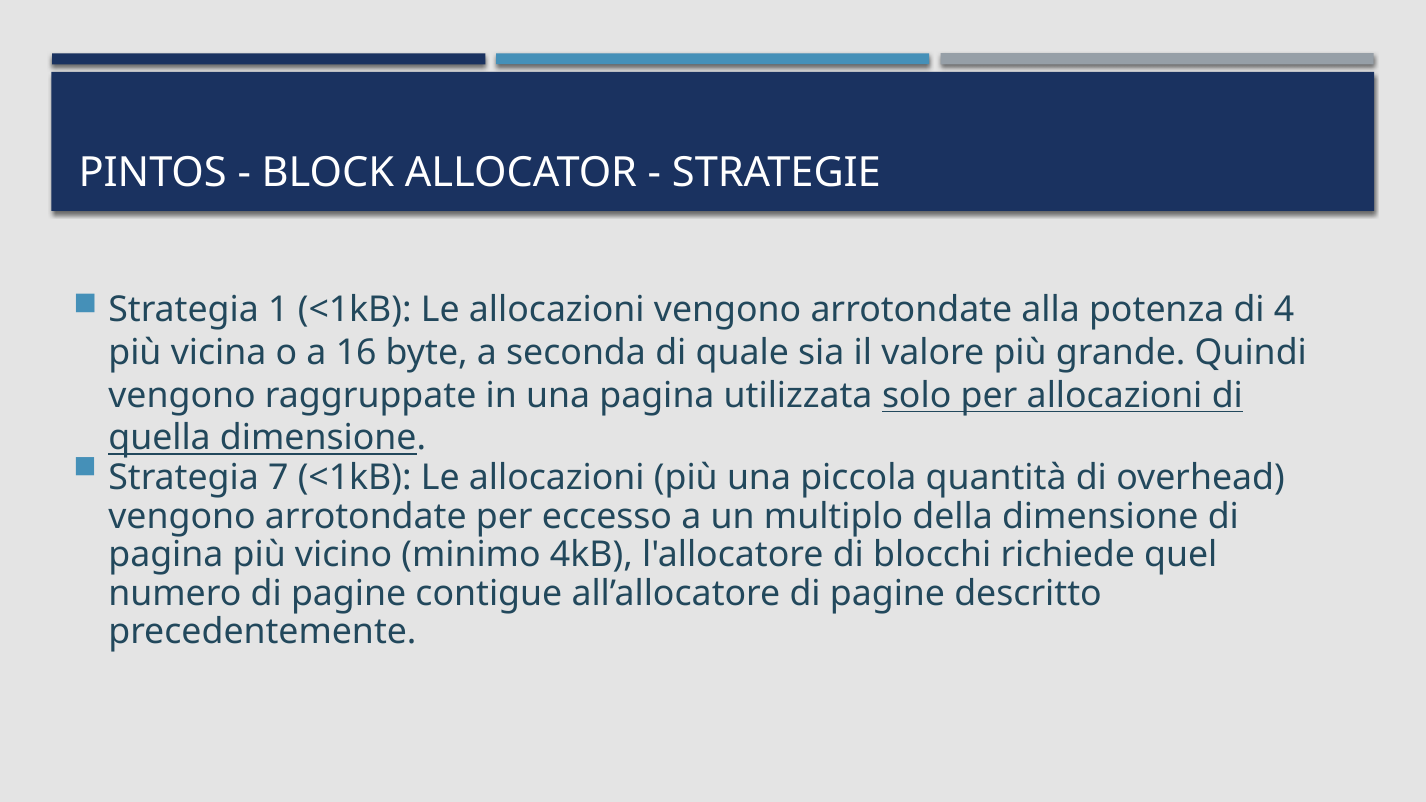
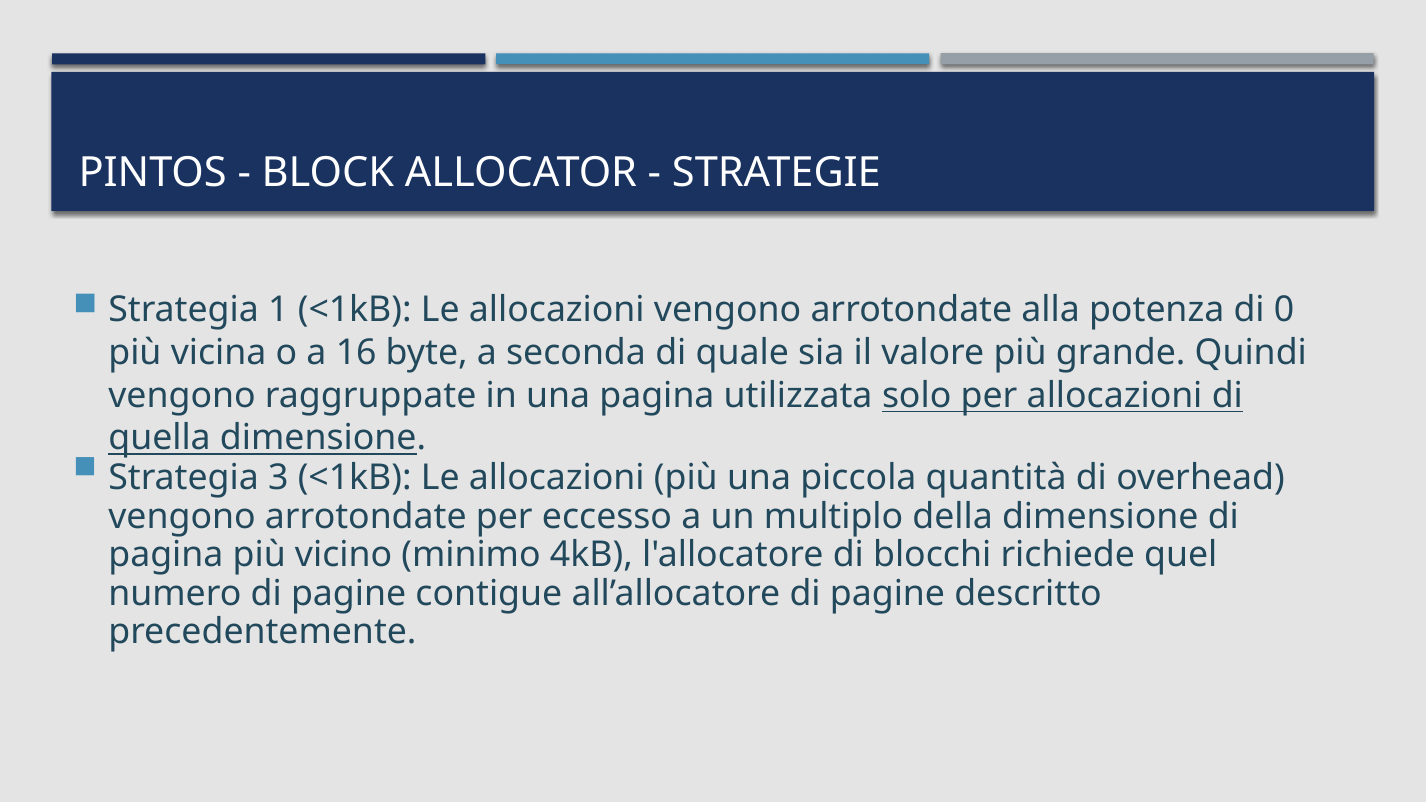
4: 4 -> 0 (1284, 310)
7: 7 -> 3 (278, 478)
